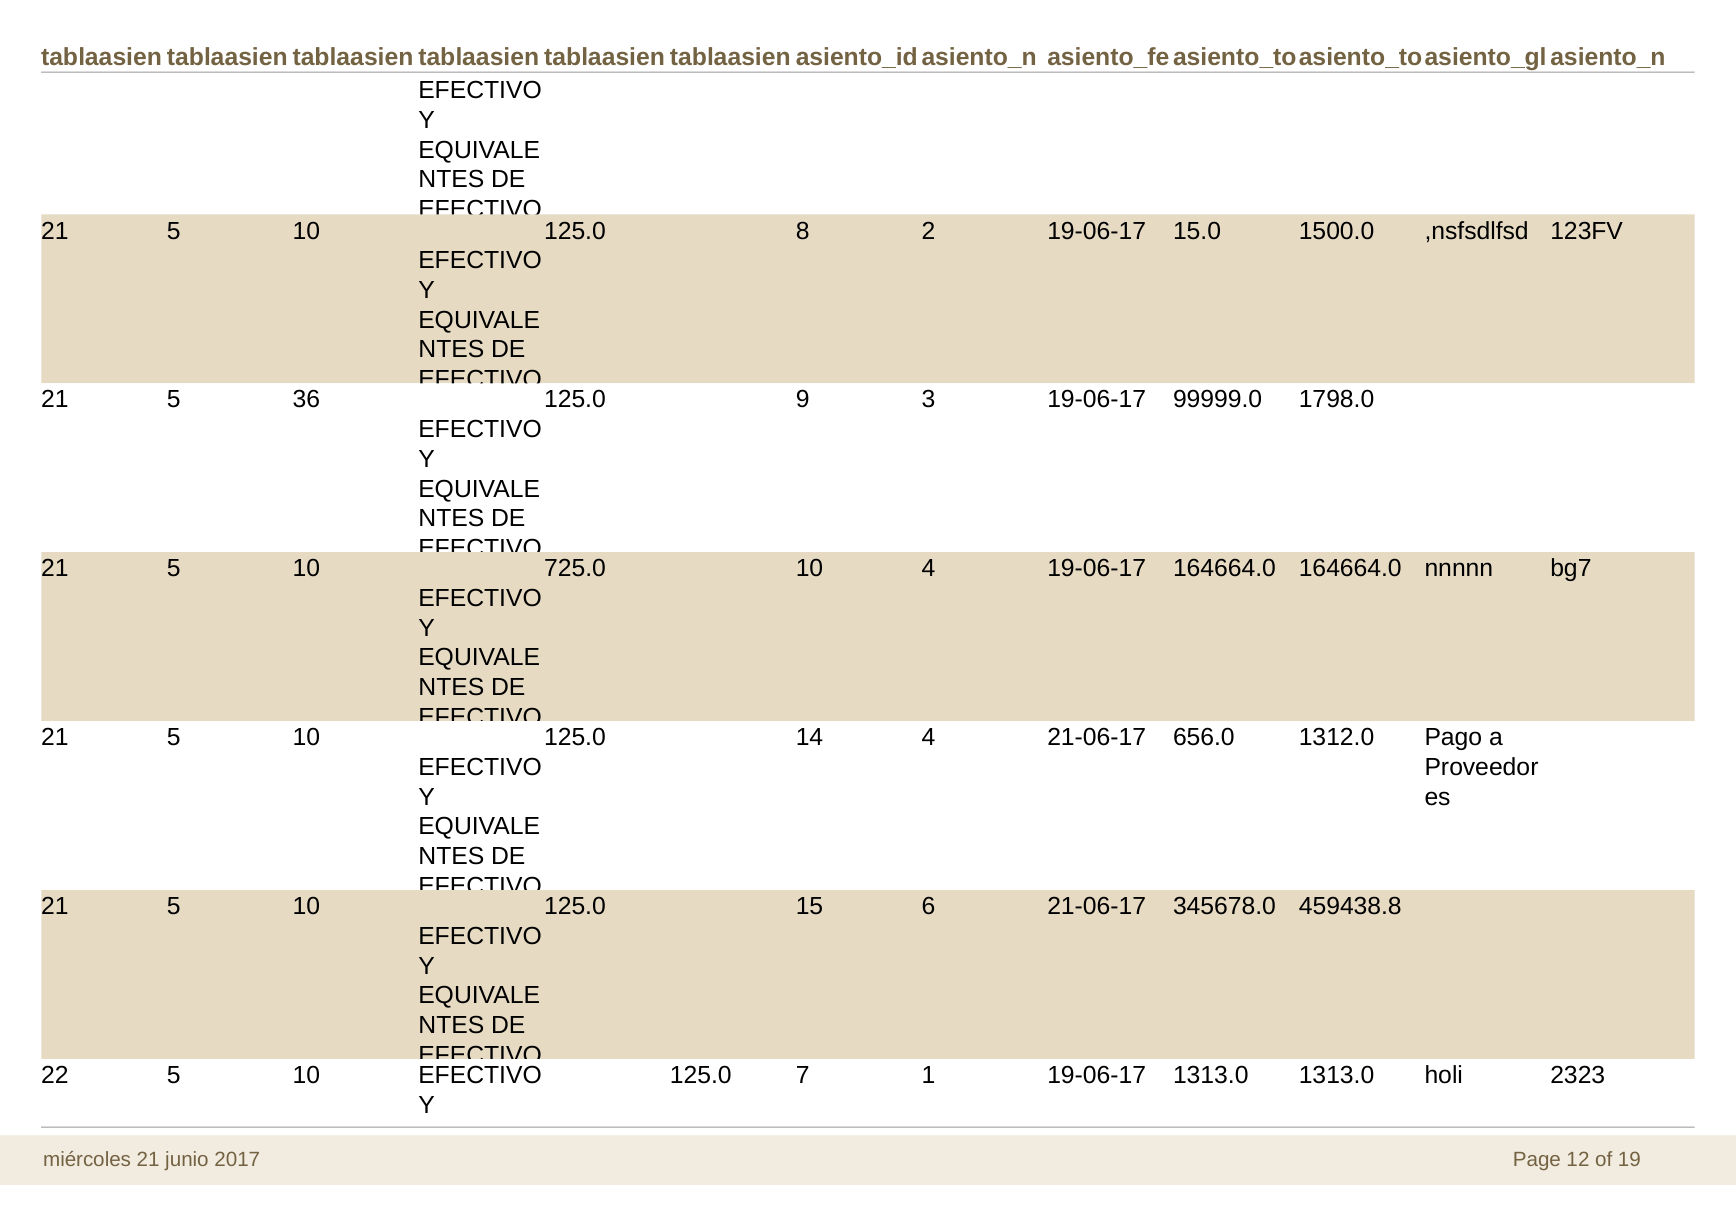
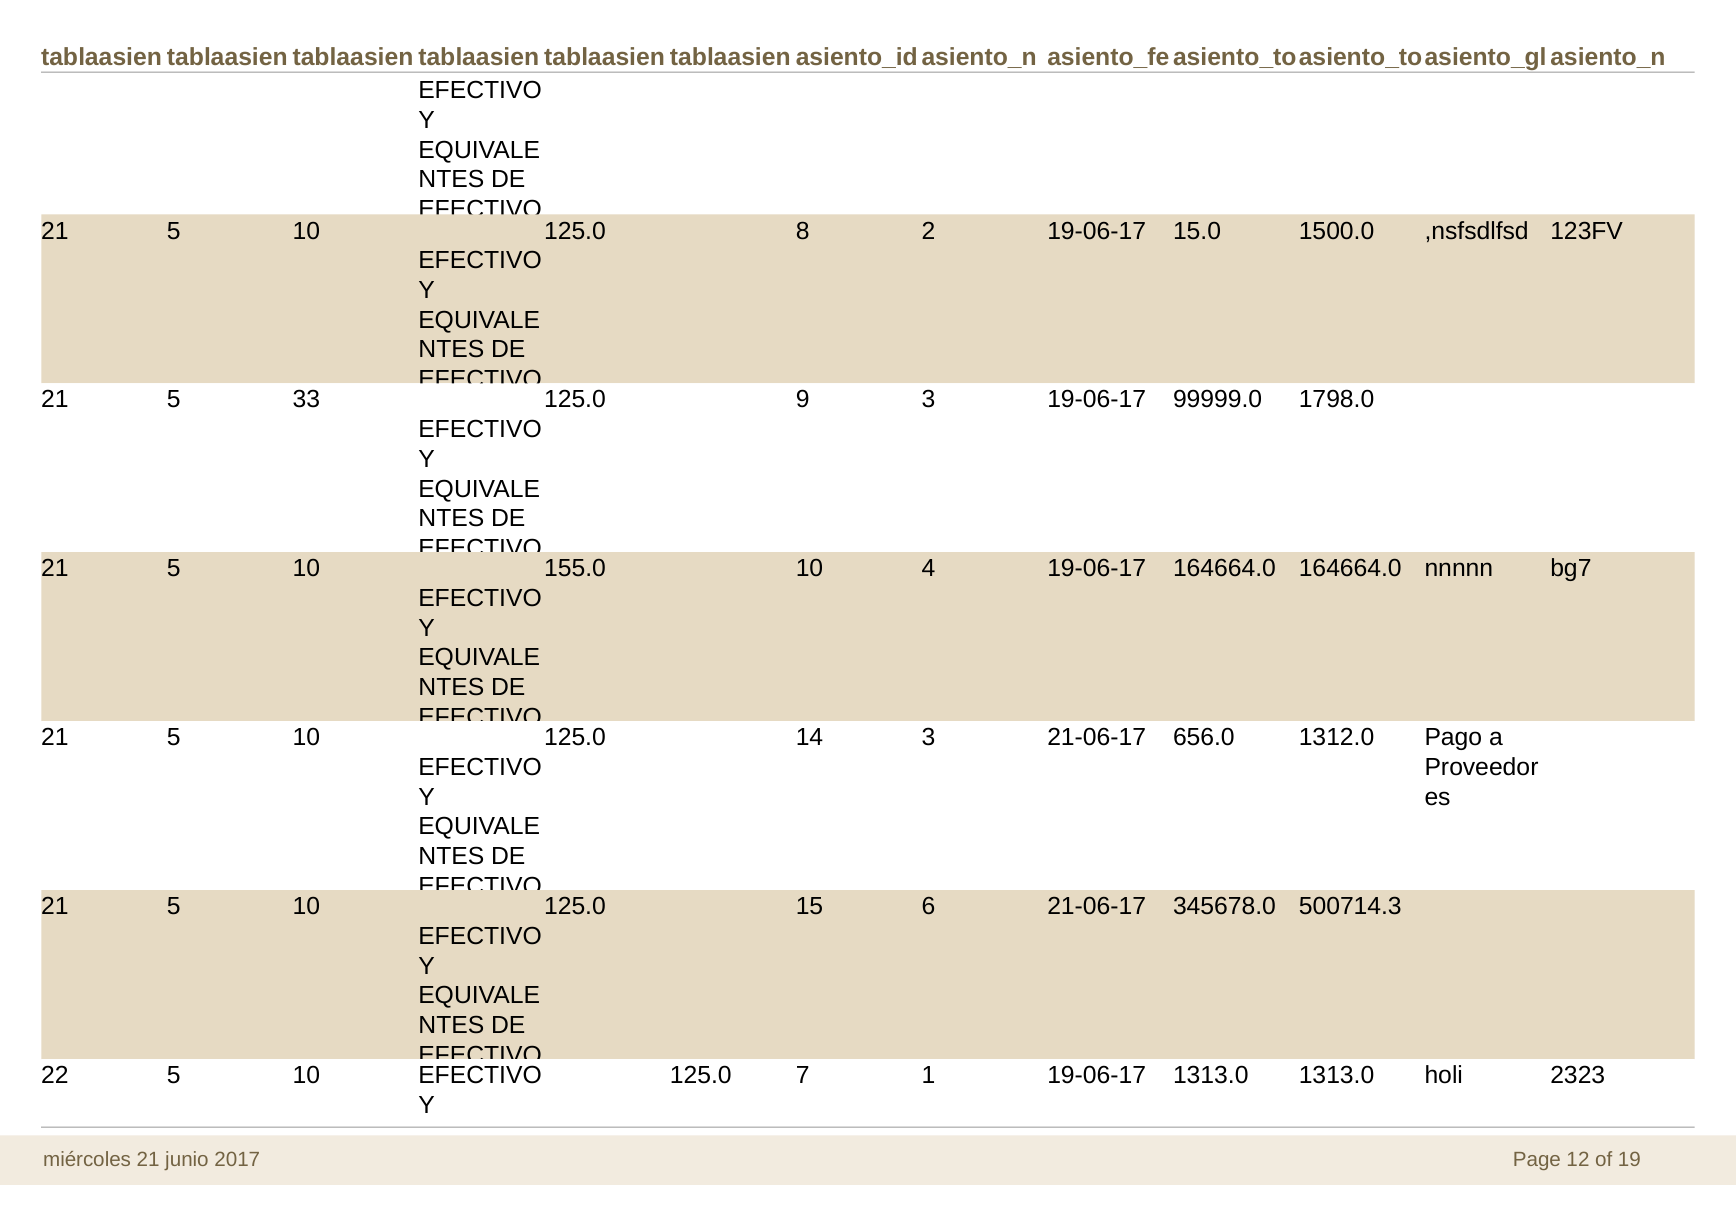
36: 36 -> 33 (306, 400)
725.0: 725.0 -> 155.0 (575, 569)
14 4: 4 -> 3 (928, 738)
459438.8: 459438.8 -> 500714.3 (1350, 907)
